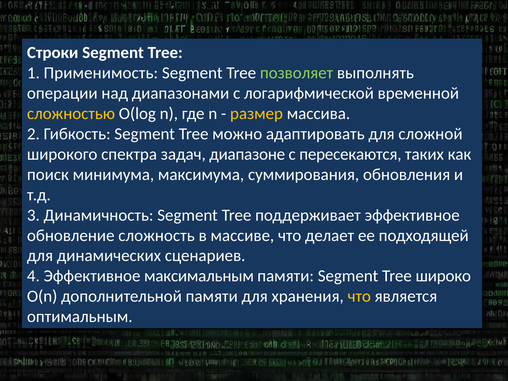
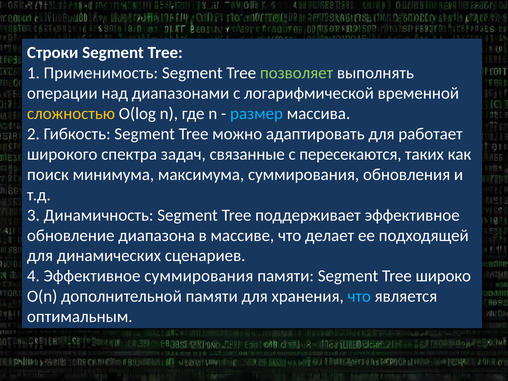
размер colour: yellow -> light blue (257, 113)
сложной: сложной -> работает (431, 134)
диапазоне: диапазоне -> связанные (247, 154)
сложность: сложность -> диапазона (157, 235)
Эффективное максимальным: максимальным -> суммирования (199, 276)
что colour: yellow -> light blue (359, 296)
